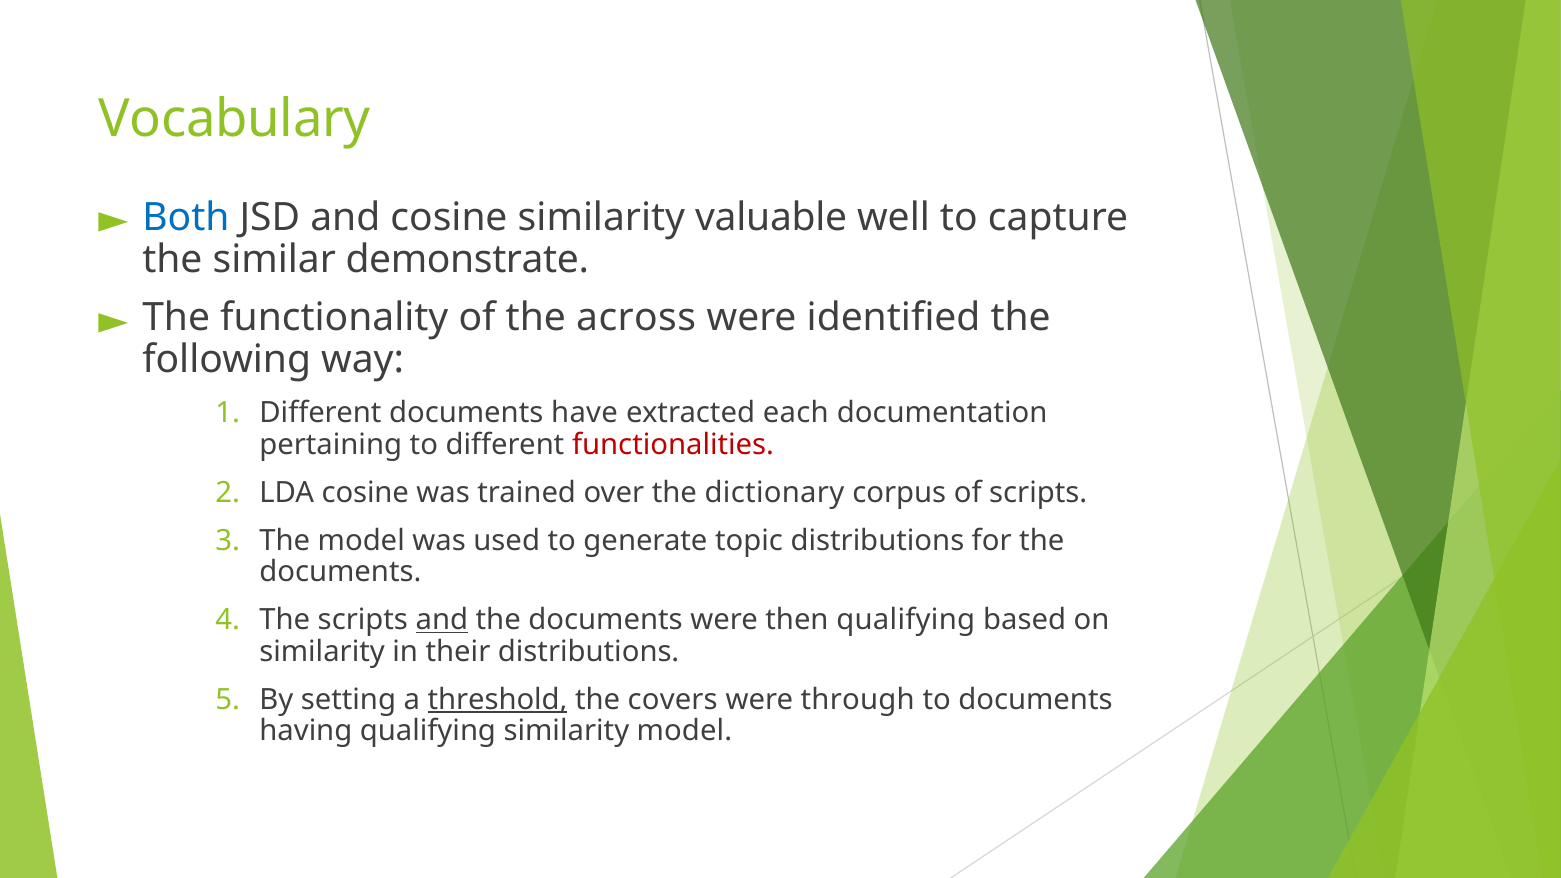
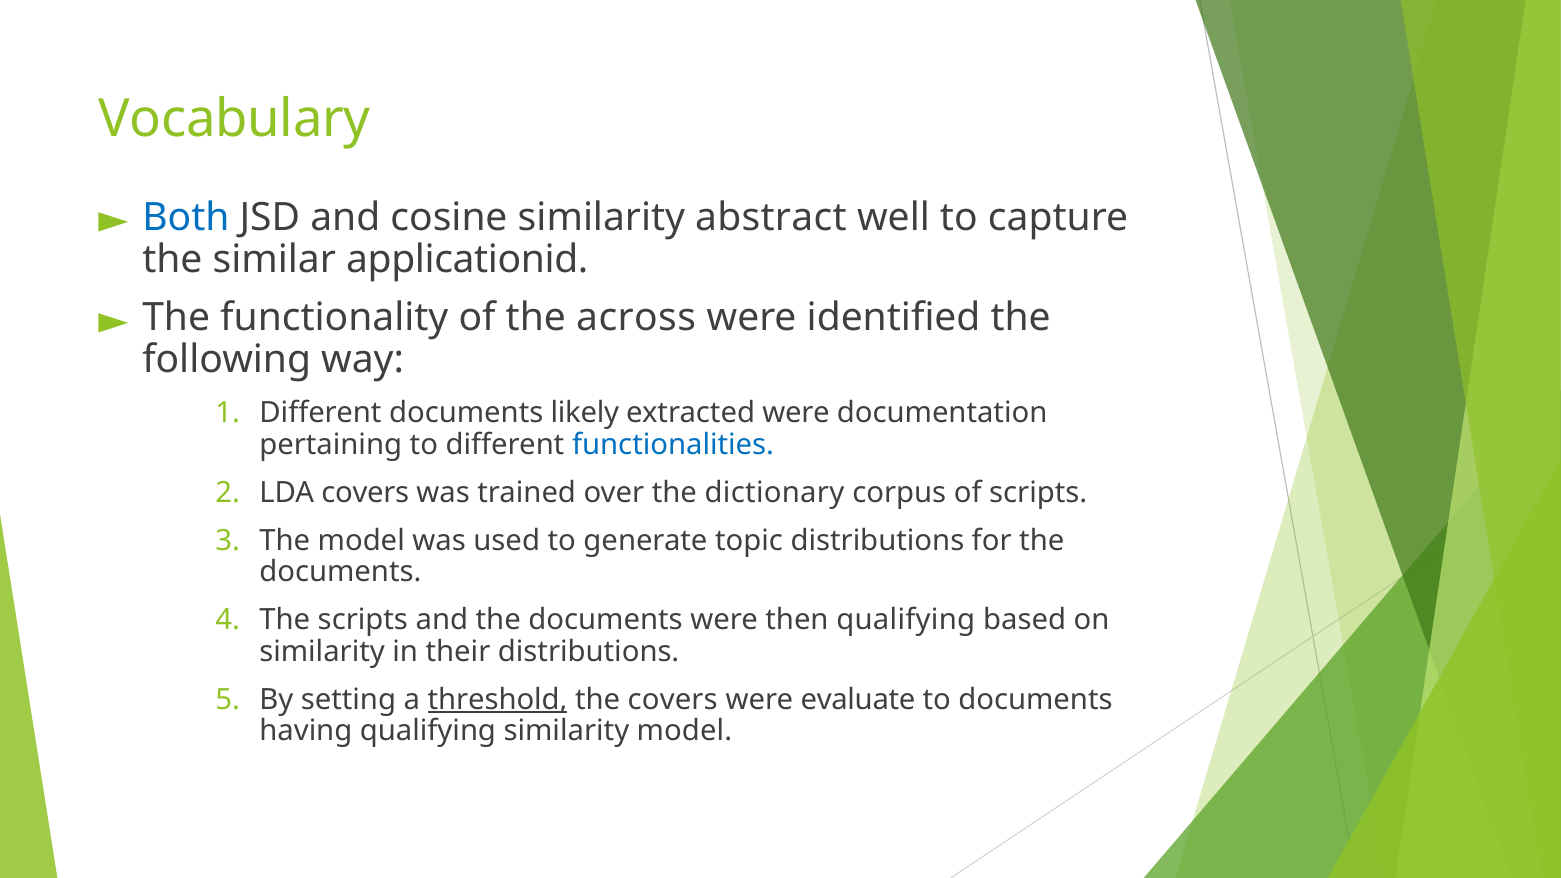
valuable: valuable -> abstract (771, 217)
demonstrate: demonstrate -> applicationid (467, 259)
have: have -> likely (585, 413)
extracted each: each -> were (796, 413)
functionalities colour: red -> blue (673, 445)
LDA cosine: cosine -> covers (365, 493)
and underline: present -> none (442, 620)
through: through -> evaluate (858, 700)
